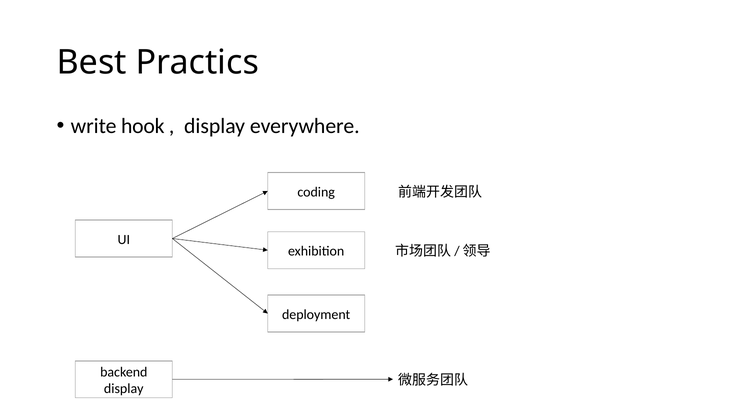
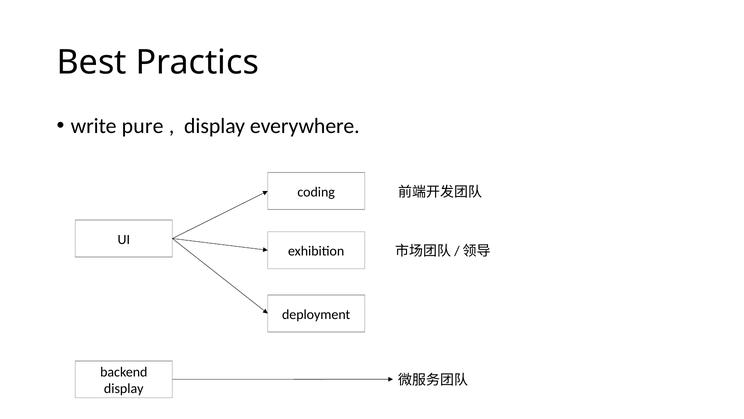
hook: hook -> pure (143, 126)
